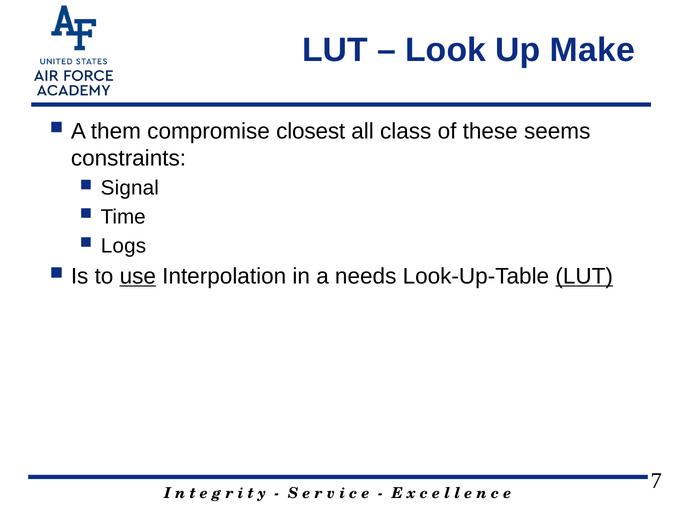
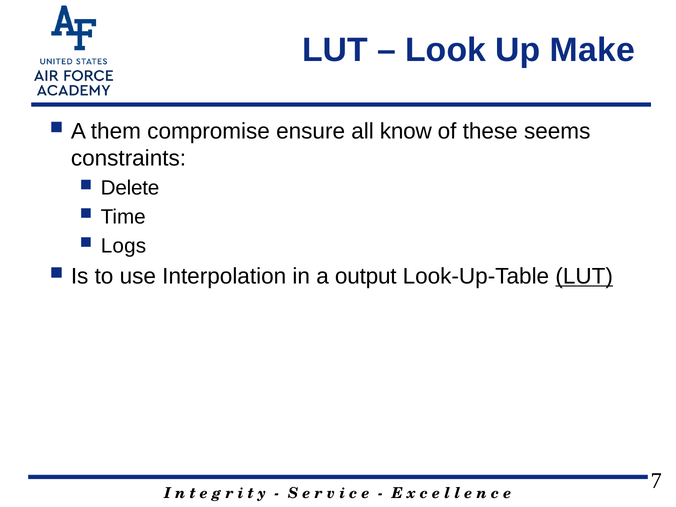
closest: closest -> ensure (311, 131)
class: class -> know (406, 131)
Signal: Signal -> Delete (130, 188)
use underline: present -> none (138, 276)
needs: needs -> output (366, 276)
